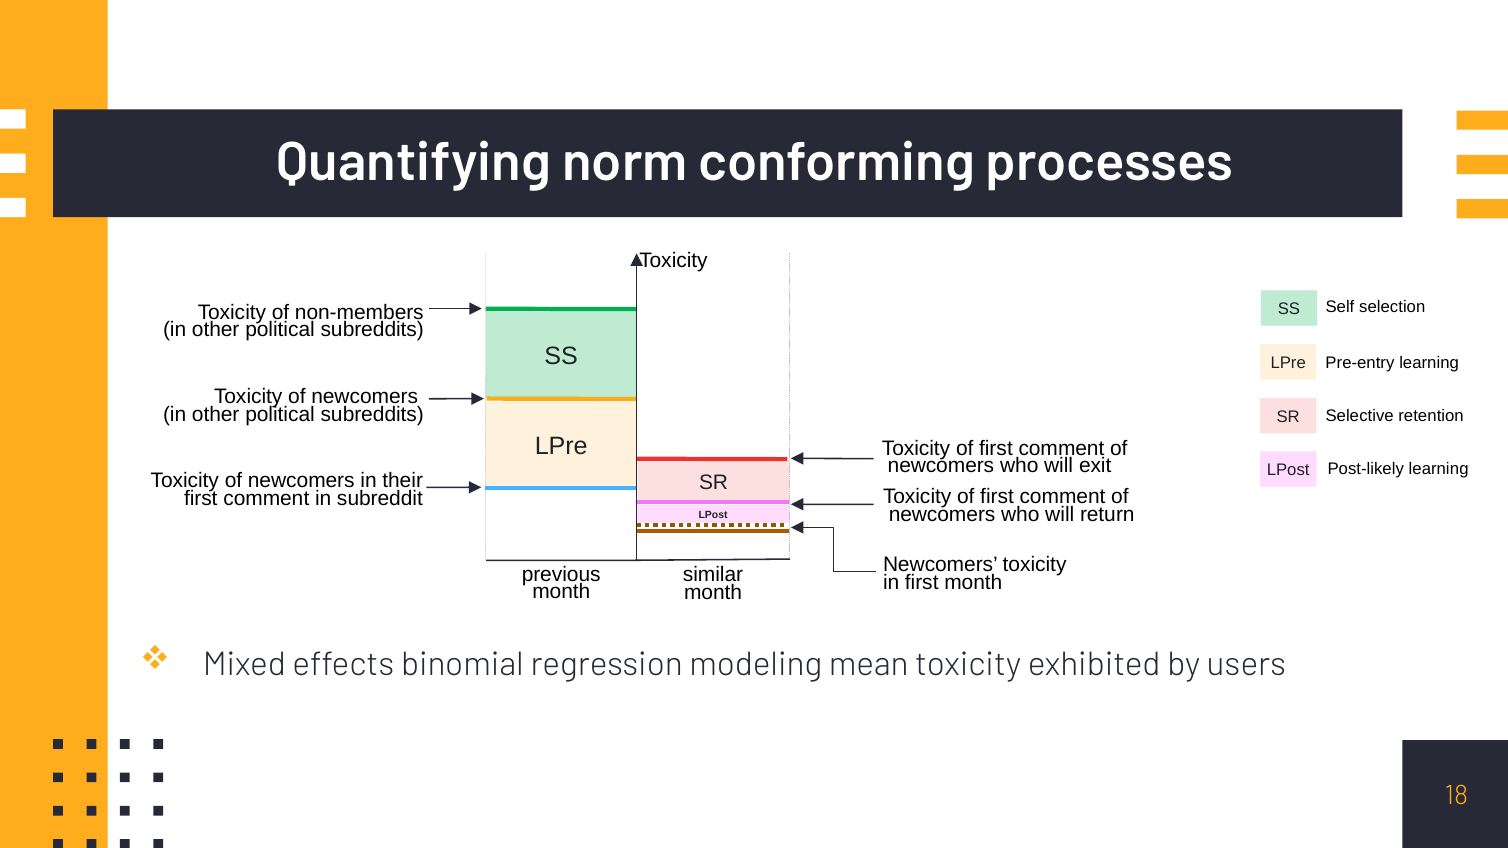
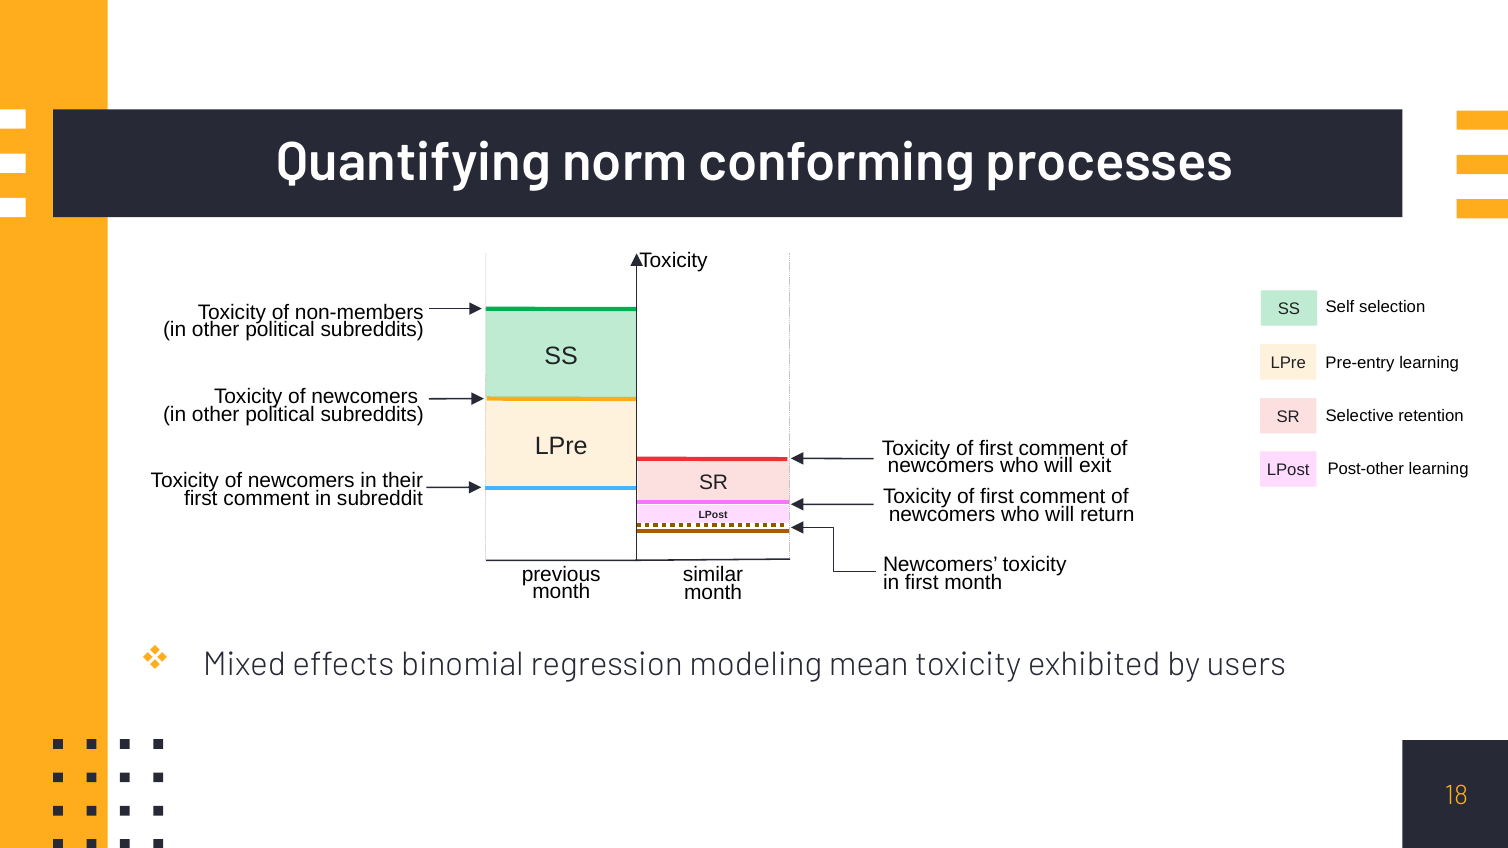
Post-likely: Post-likely -> Post-other (1366, 469)
